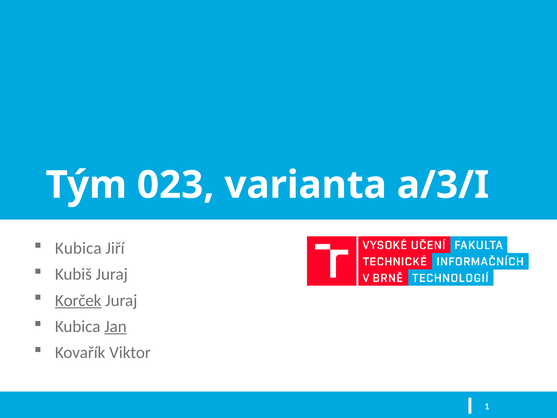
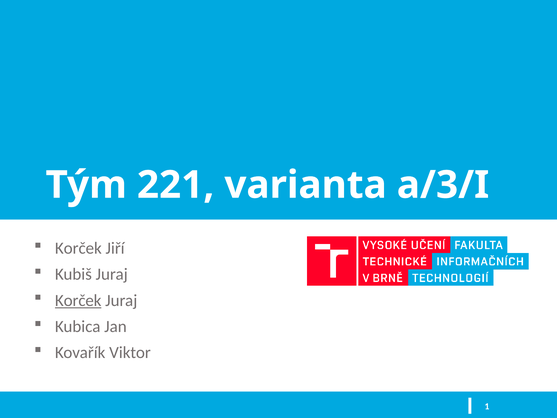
023: 023 -> 221 (176, 185)
Kubica: Kubica -> Korček (78, 248)
Jan underline: present -> none (115, 326)
